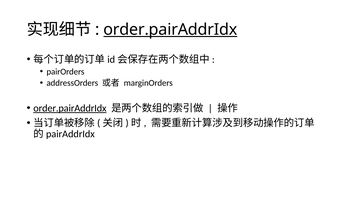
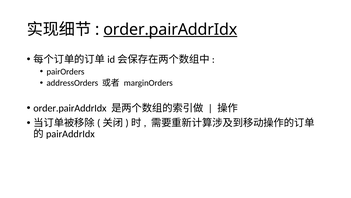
order.pairAddrIdx underline: present -> none (70, 108)
